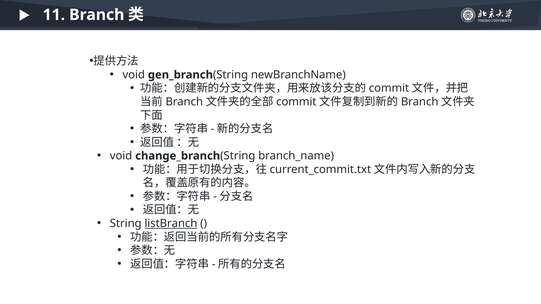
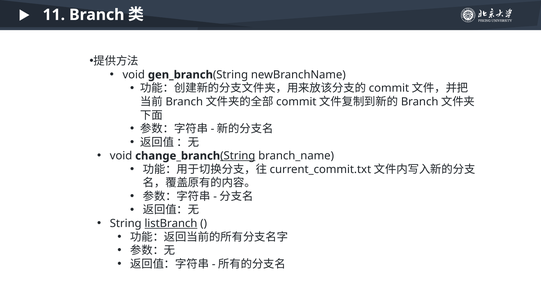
String underline: none -> present (238, 156)
